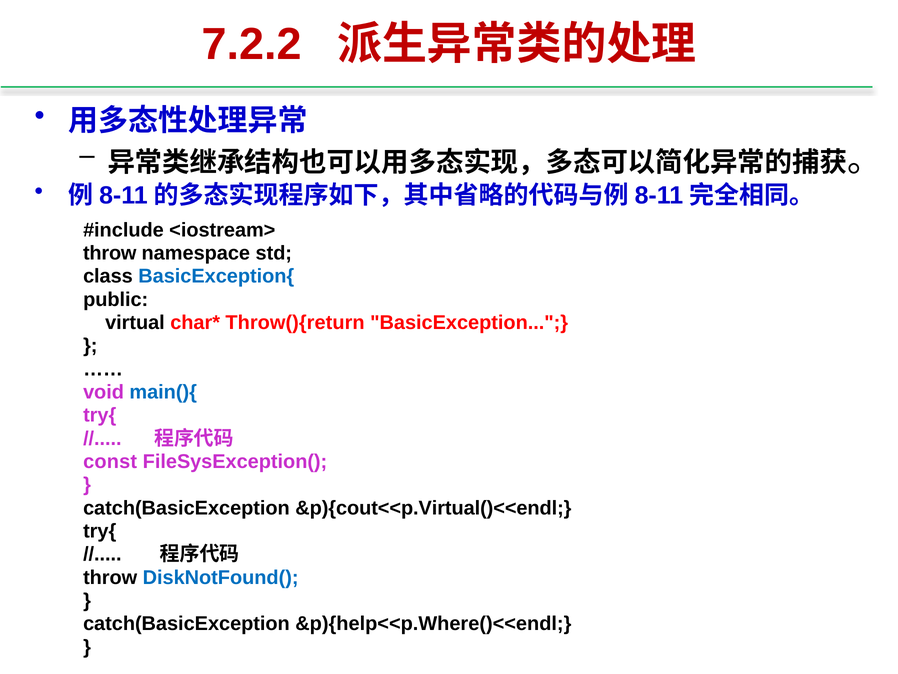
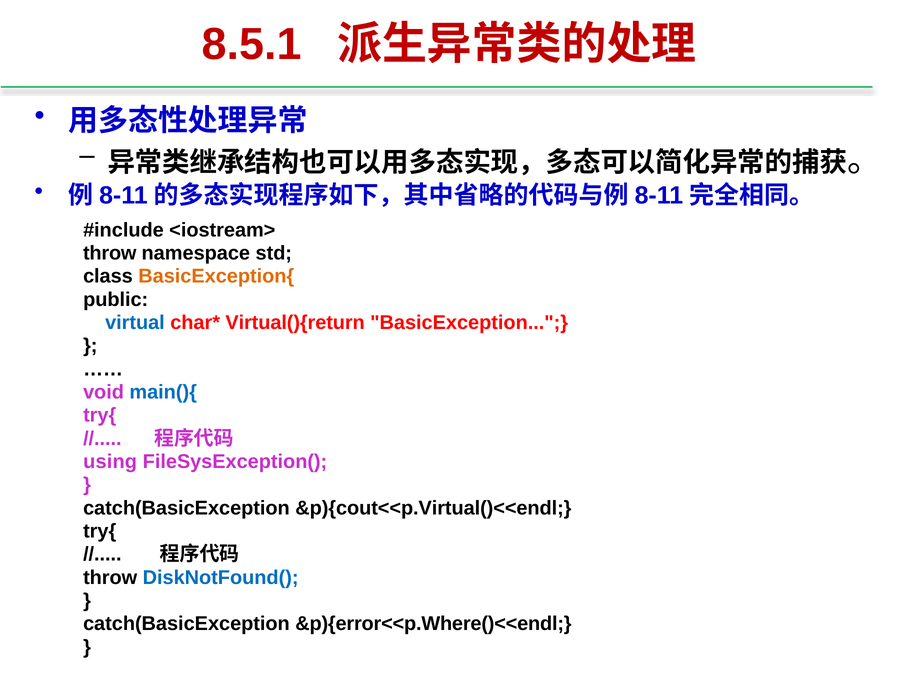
7.2.2: 7.2.2 -> 8.5.1 (252, 44)
BasicException{ colour: blue -> orange (216, 276)
virtual colour: black -> blue (135, 322)
Throw(){return: Throw(){return -> Virtual(){return (295, 322)
const: const -> using (110, 461)
&p){help<<p.Where()<<endl: &p){help<<p.Where()<<endl -> &p){error<<p.Where()<<endl (433, 623)
